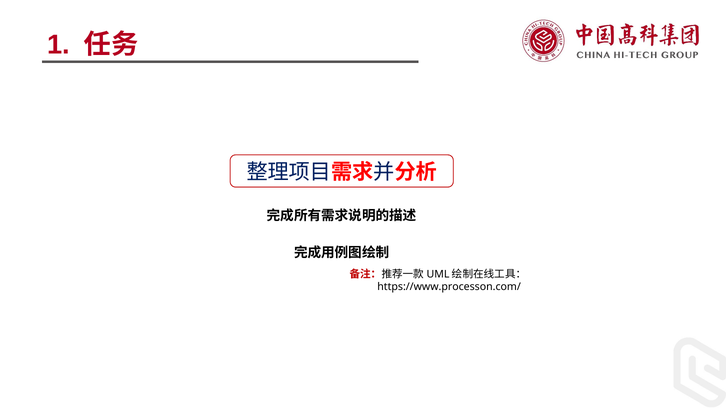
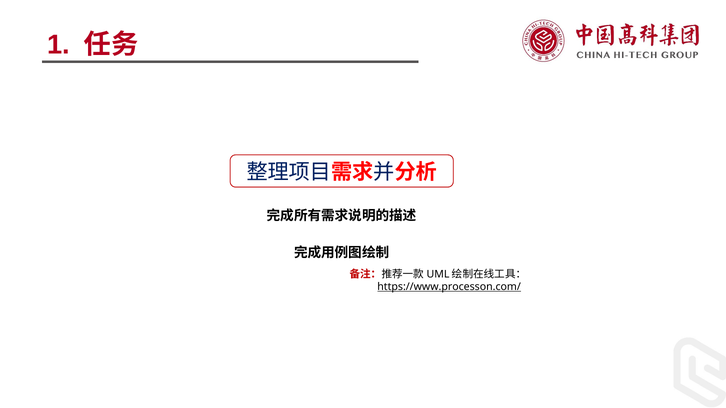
https://www.processon.com/ underline: none -> present (449, 287)
